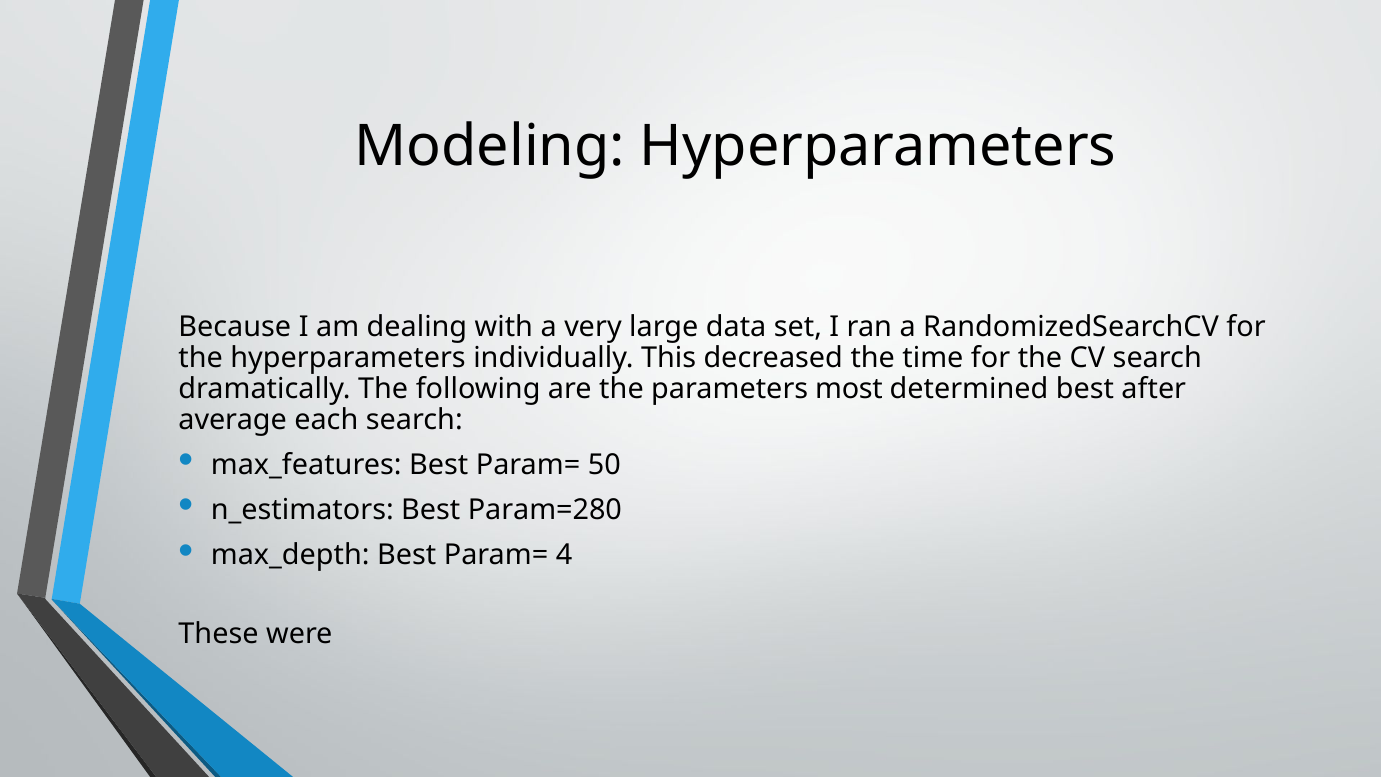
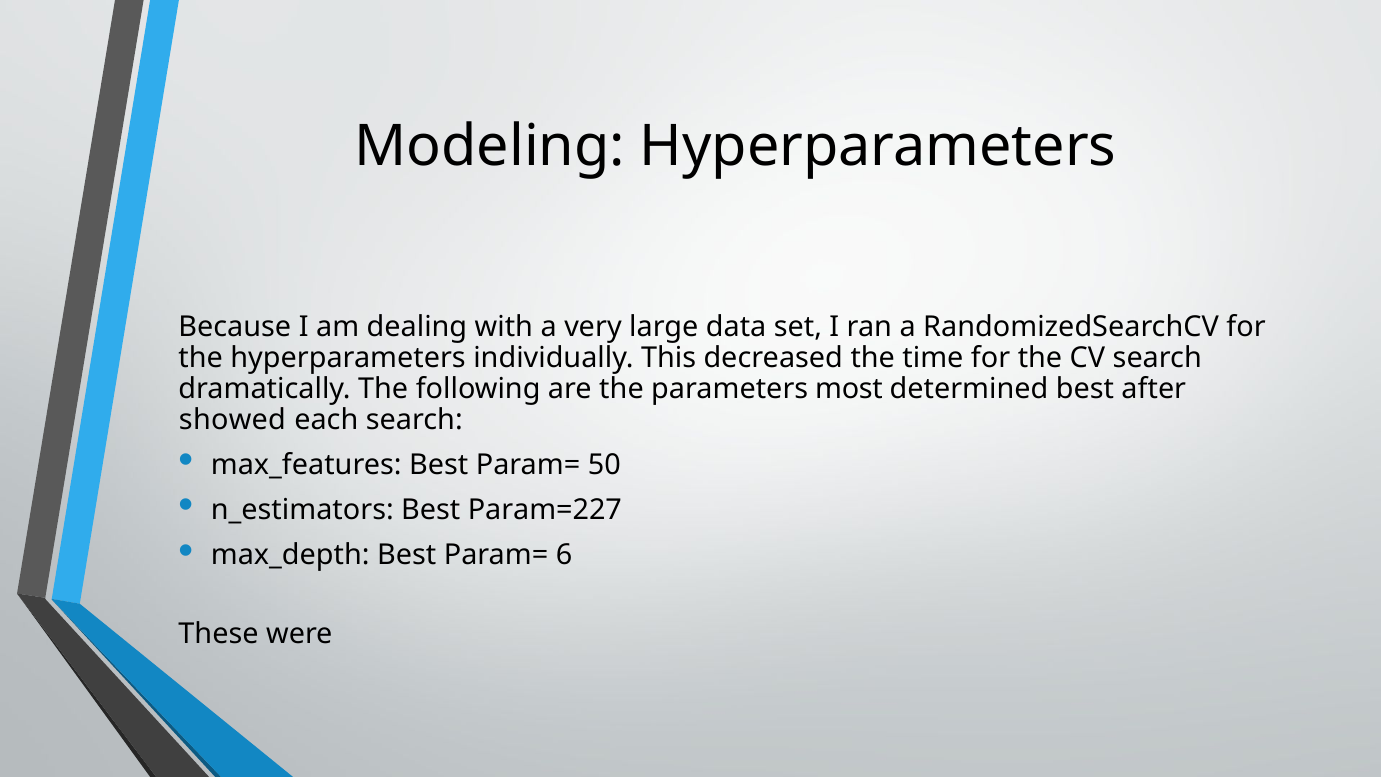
average: average -> showed (232, 420)
Param=280: Param=280 -> Param=227 (545, 510)
4: 4 -> 6 (564, 555)
